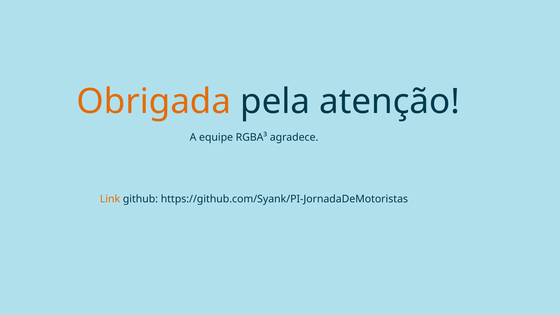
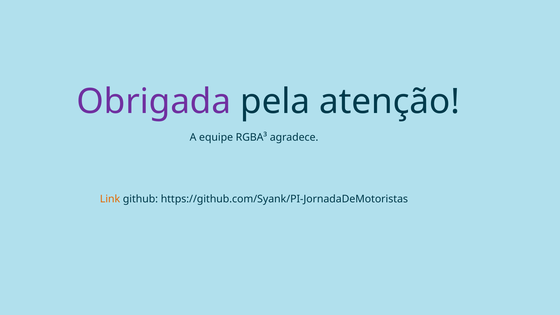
Obrigada colour: orange -> purple (154, 102)
